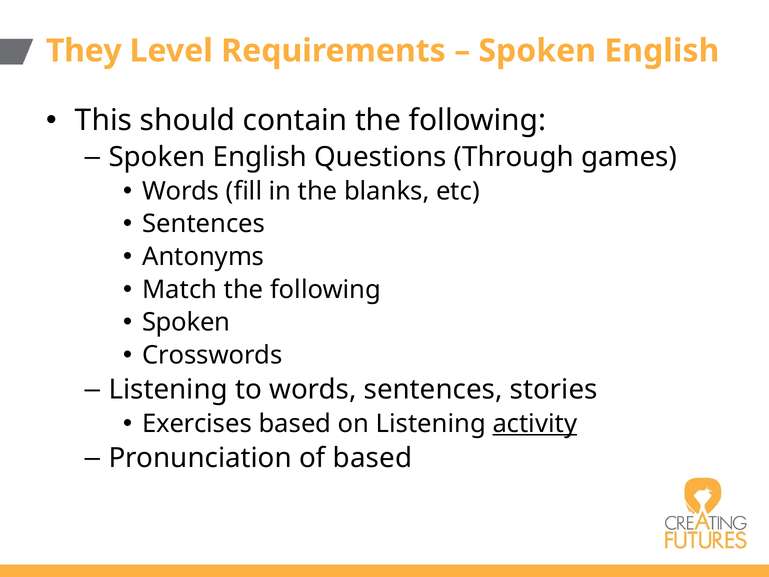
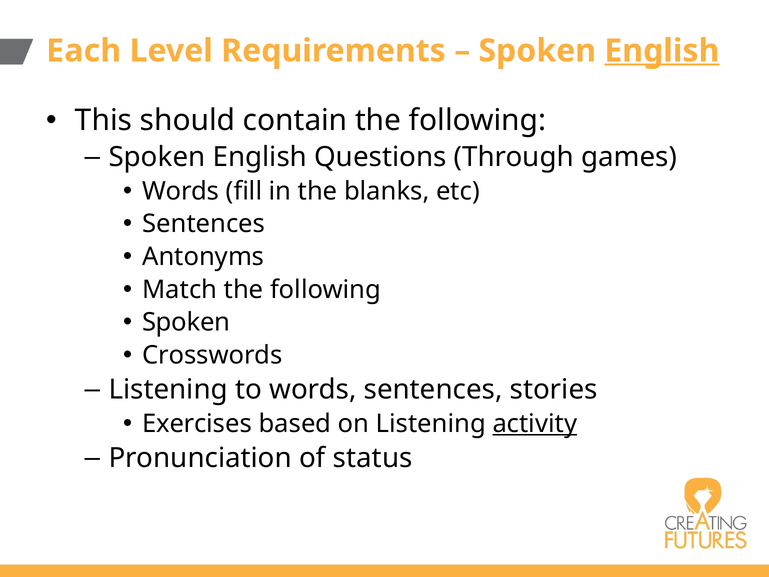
They: They -> Each (84, 51)
English underline: none -> present (662, 51)
of based: based -> status (373, 458)
